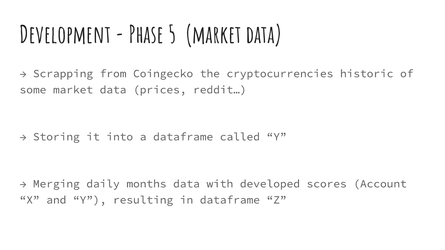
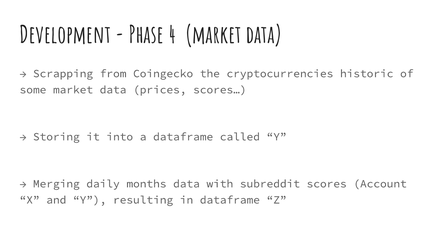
5: 5 -> 4 (172, 35)
reddit…: reddit… -> scores… (220, 90)
developed: developed -> subreddit (270, 184)
